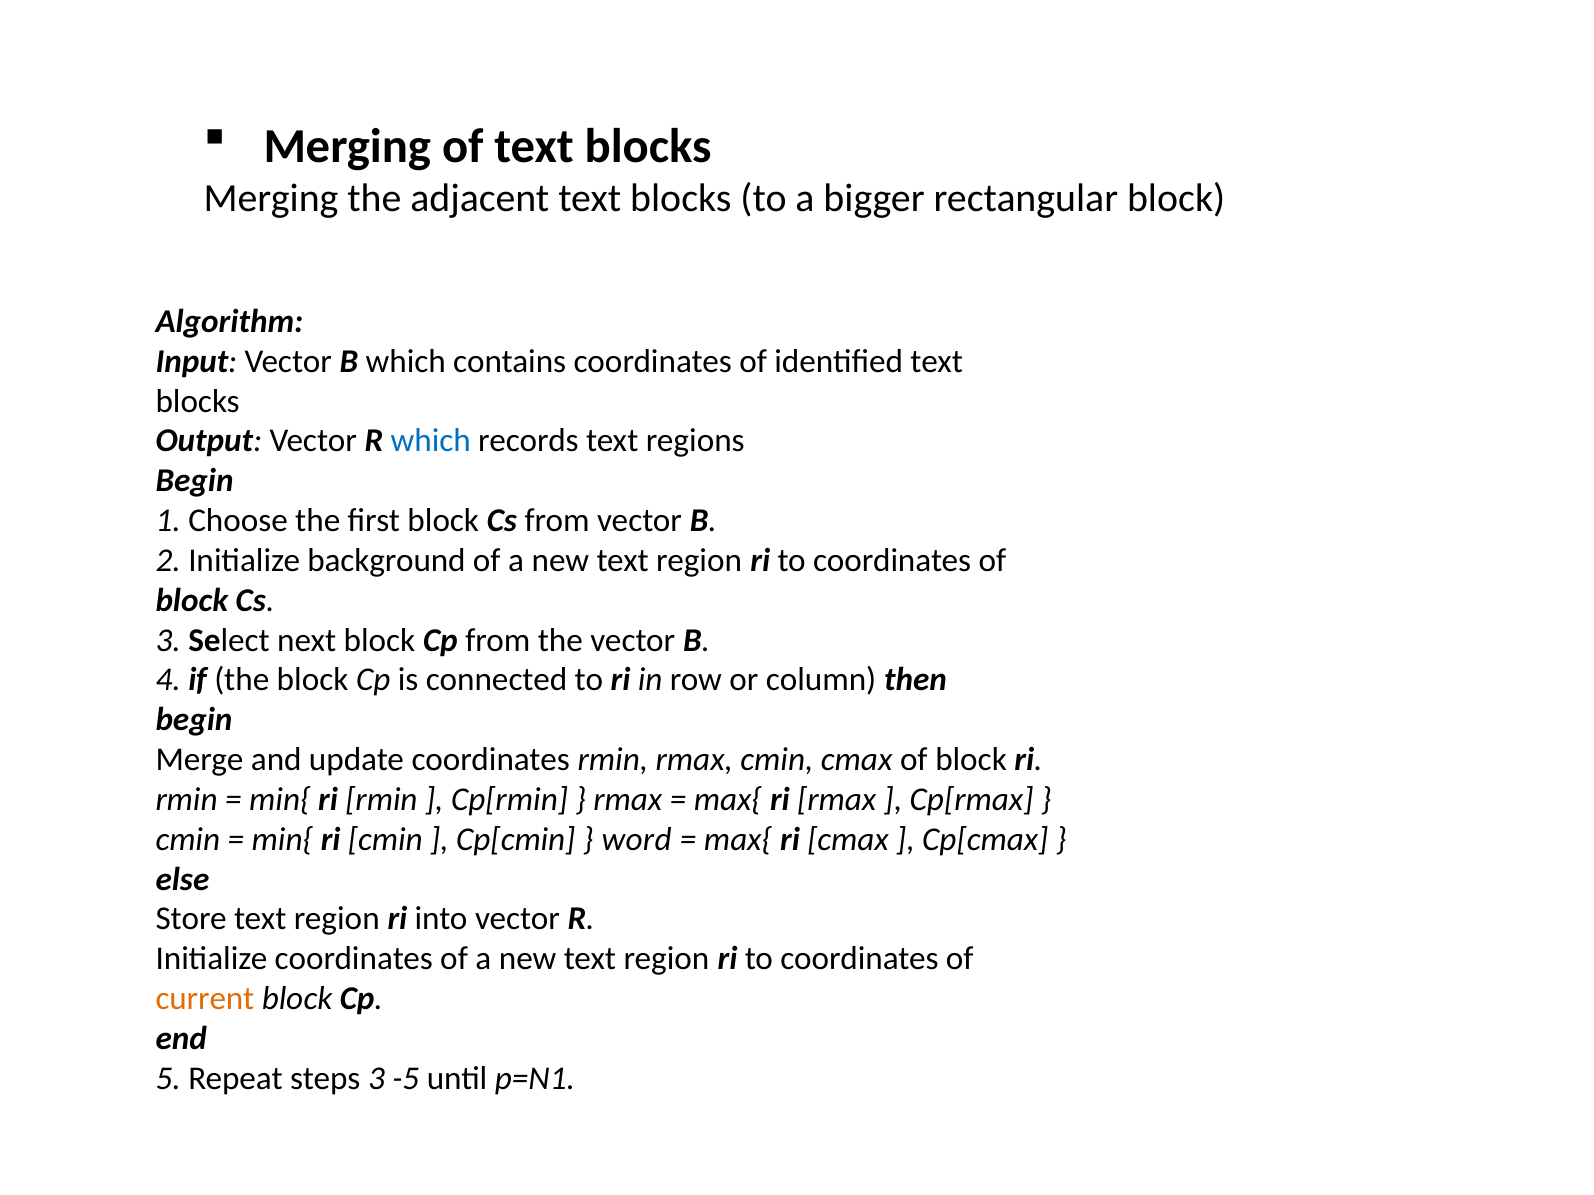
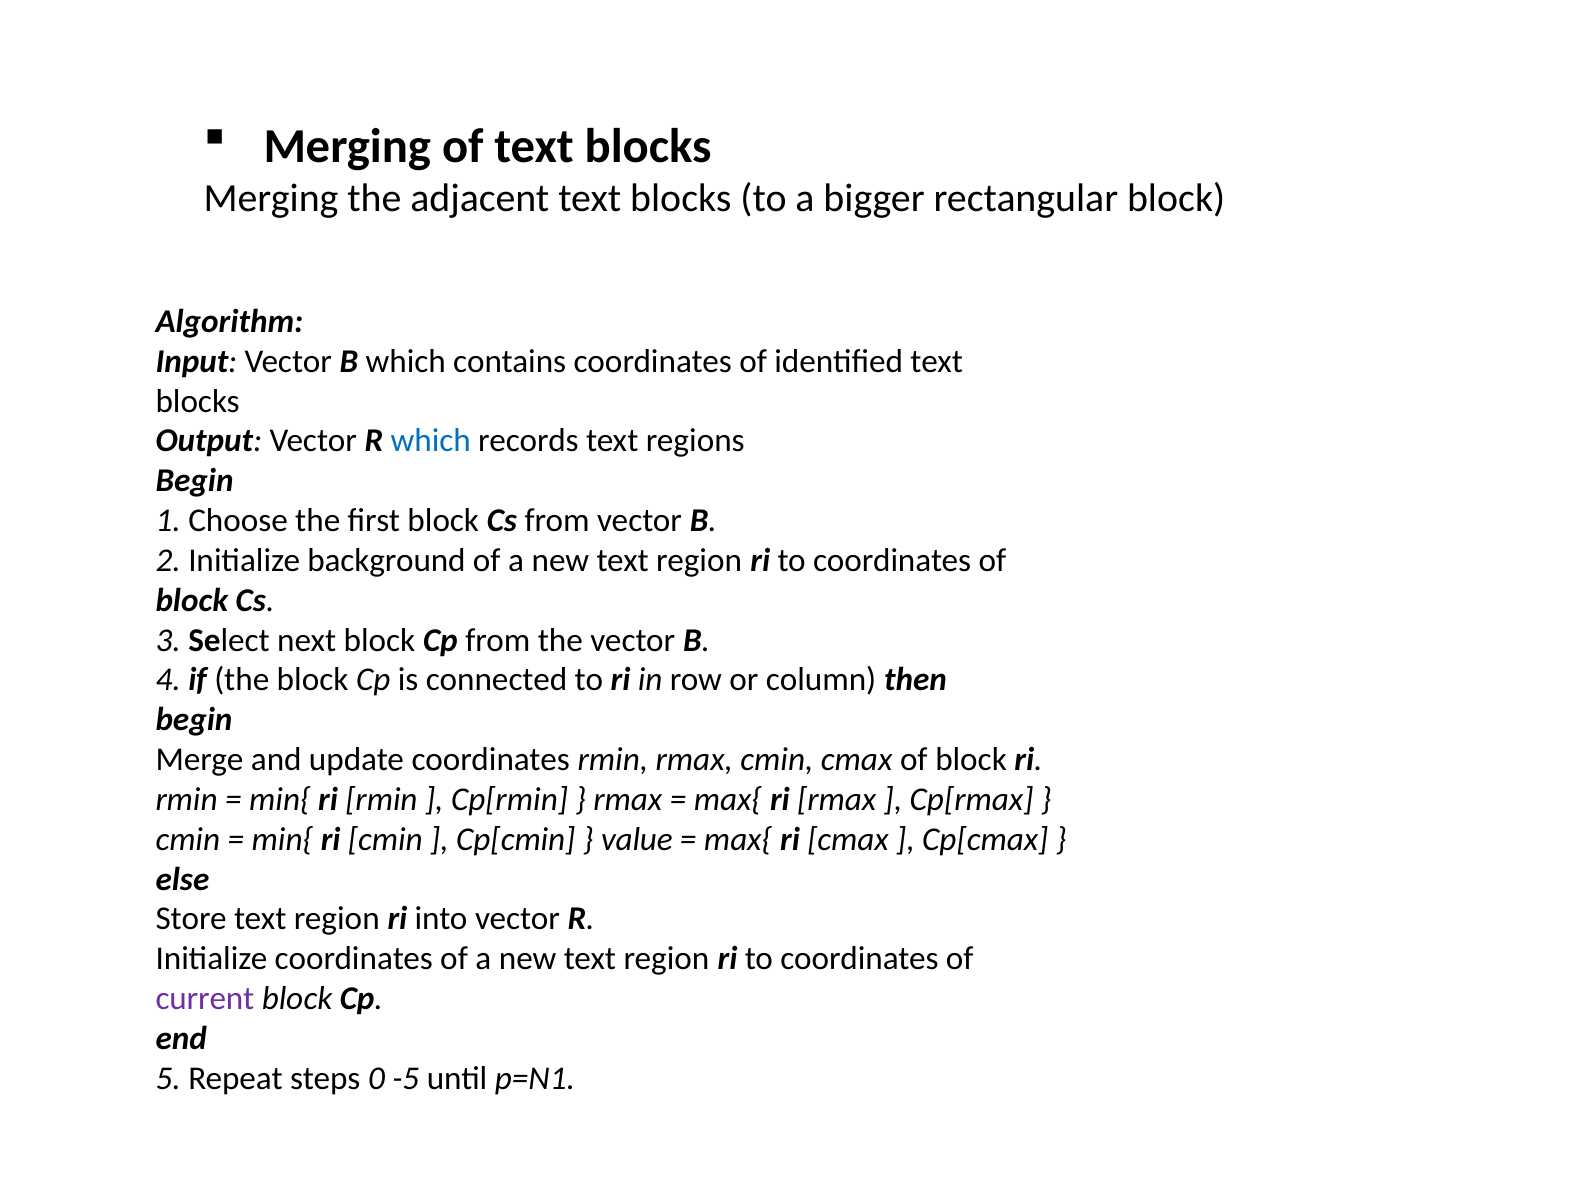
word: word -> value (637, 840)
current colour: orange -> purple (205, 999)
steps 3: 3 -> 0 (377, 1079)
